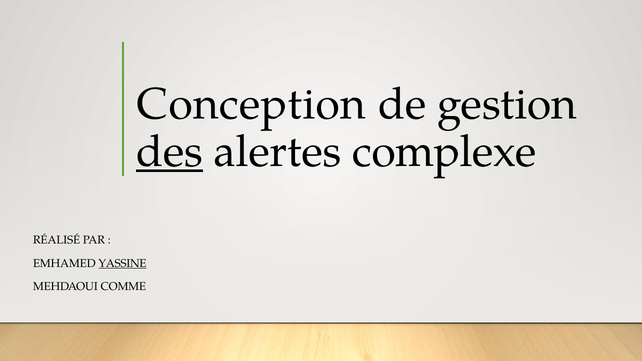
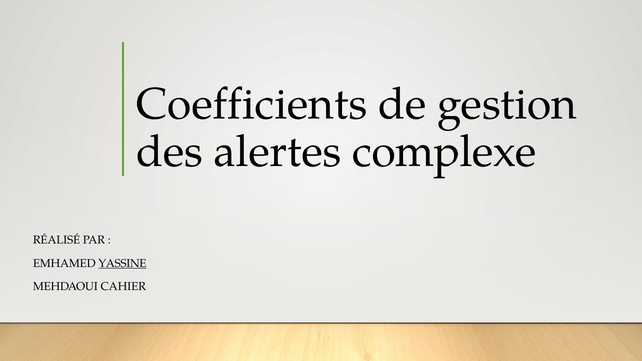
Conception: Conception -> Coefficients (252, 104)
des underline: present -> none (169, 152)
COMME: COMME -> CAHIER (123, 286)
